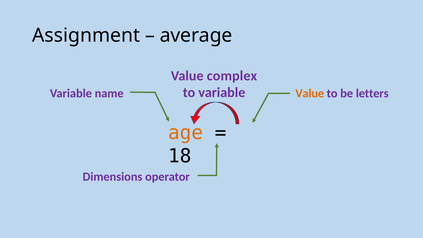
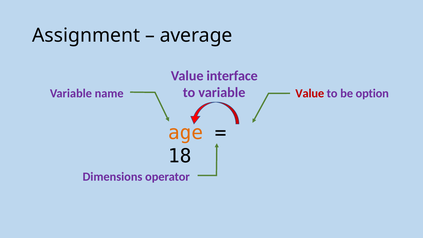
complex: complex -> interface (232, 76)
Value colour: orange -> red (310, 93)
letters: letters -> option (372, 93)
